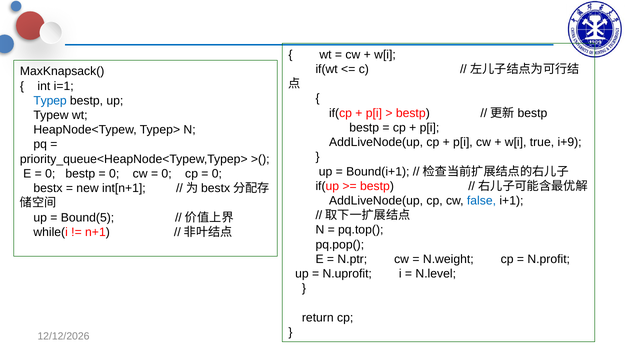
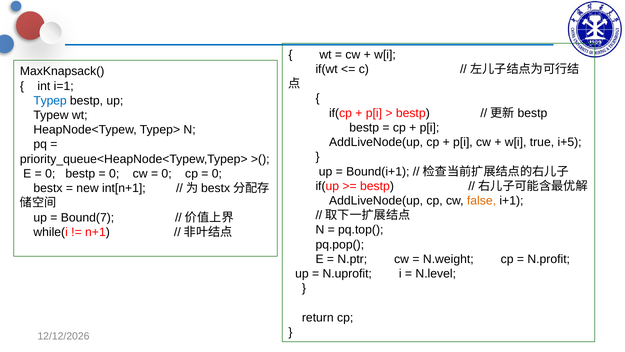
i+9: i+9 -> i+5 (570, 142)
false colour: blue -> orange (481, 200)
Bound(5: Bound(5 -> Bound(7 (87, 217)
